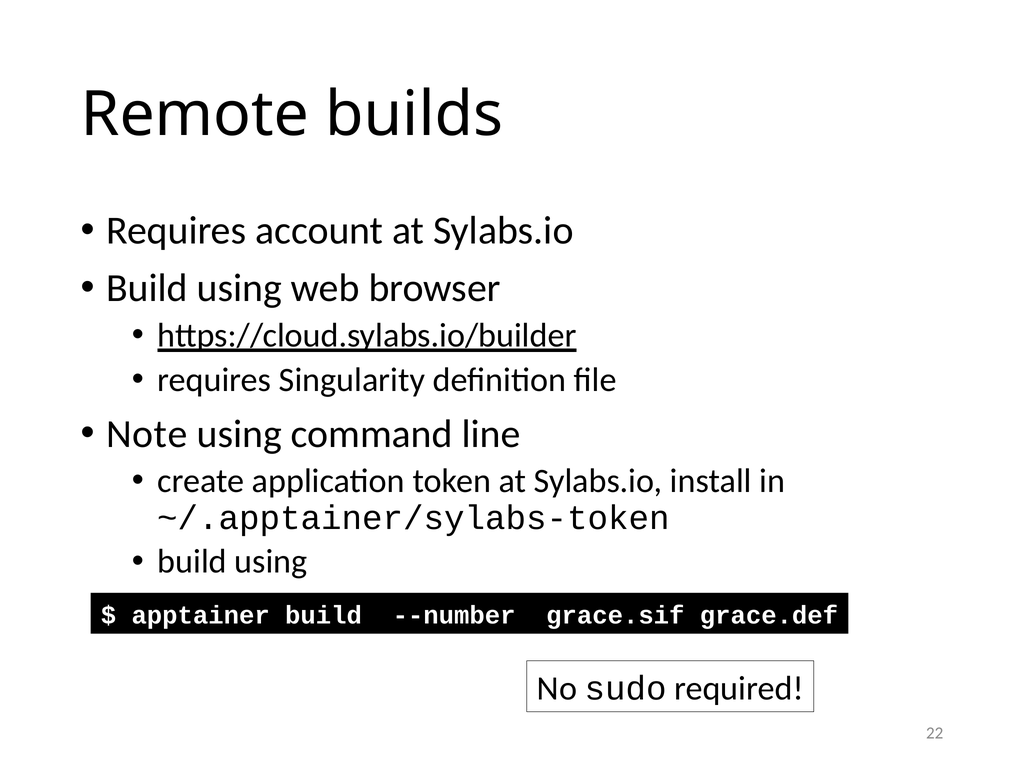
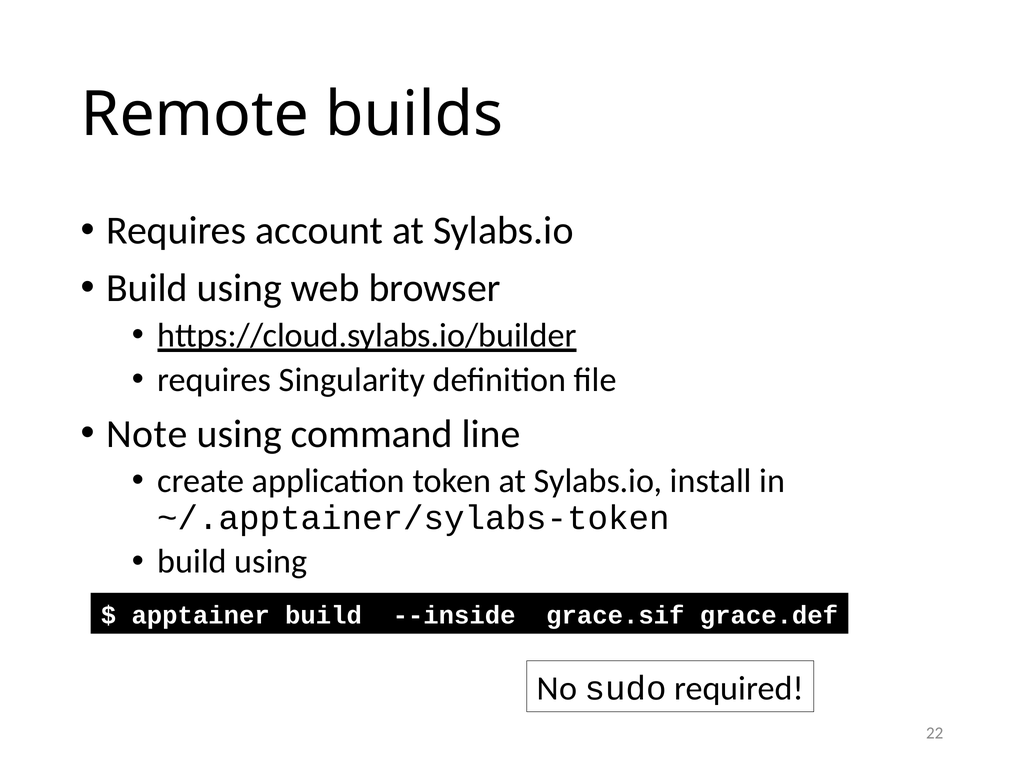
--number: --number -> --inside (454, 615)
